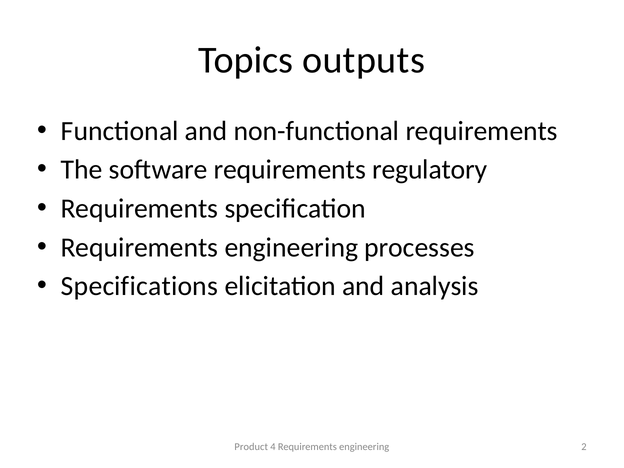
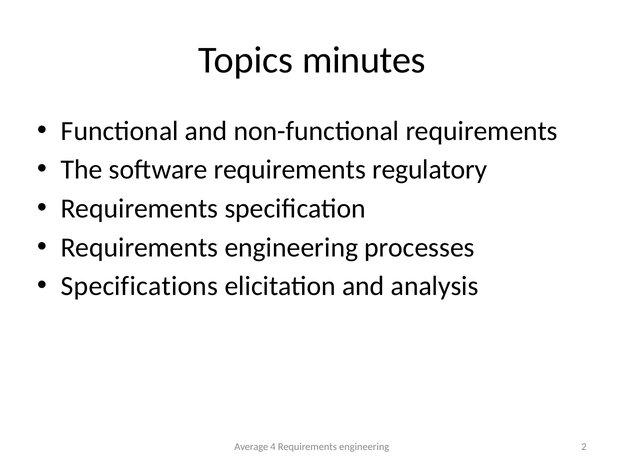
outputs: outputs -> minutes (364, 60)
Product: Product -> Average (251, 447)
